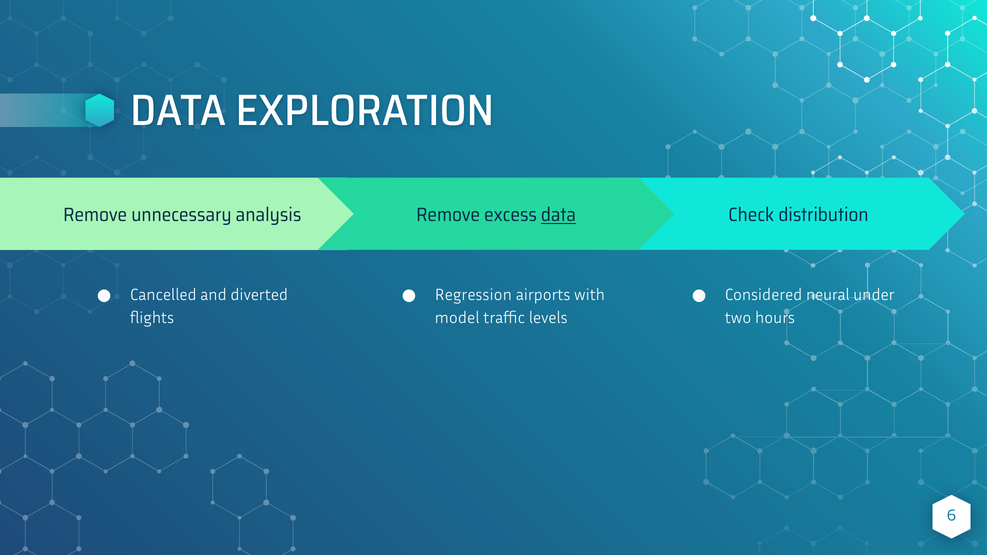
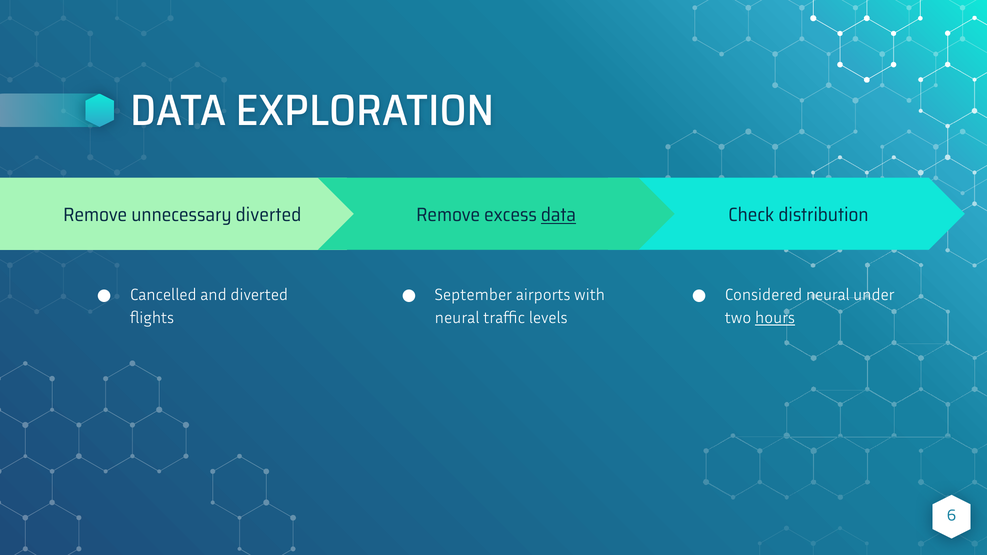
unnecessary analysis: analysis -> diverted (269, 215)
Regression: Regression -> September (473, 295)
model: model -> neural (457, 318)
hours underline: none -> present (775, 318)
